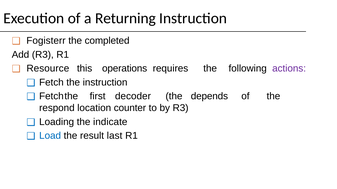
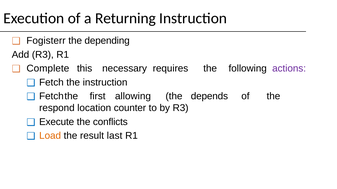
completed: completed -> depending (107, 41)
Resource: Resource -> Complete (48, 69)
operations: operations -> necessary (125, 69)
decoder: decoder -> allowing (133, 96)
Loading: Loading -> Execute (57, 122)
indicate: indicate -> conflicts (110, 122)
Load colour: blue -> orange (50, 136)
